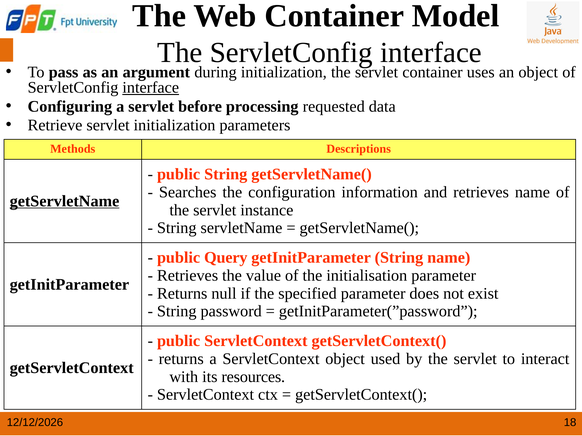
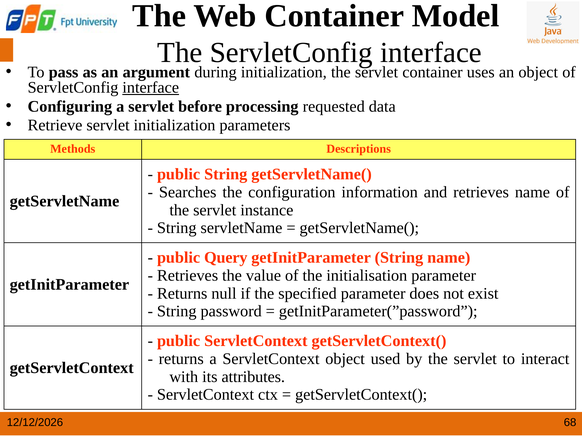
getServletName underline: present -> none (64, 201)
resources: resources -> attributes (253, 377)
18: 18 -> 68 (570, 423)
